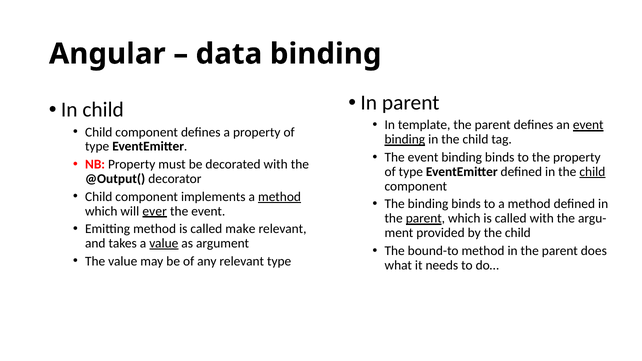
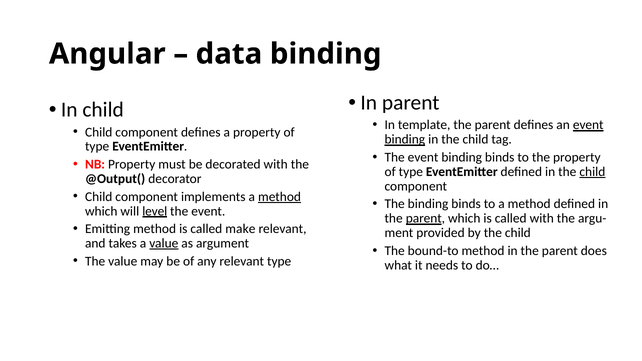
ever: ever -> level (155, 211)
